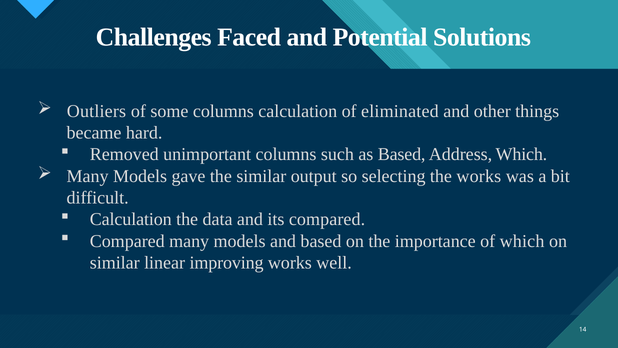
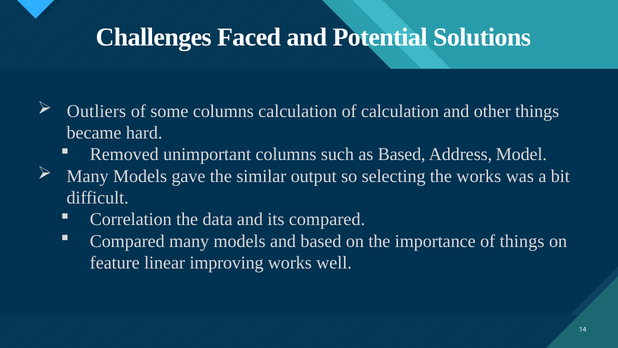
of eliminated: eliminated -> calculation (400, 111)
Address Which: Which -> Model (521, 154)
Calculation: Calculation -> Correlation (131, 219)
of which: which -> things (522, 241)
similar: similar -> feature (115, 263)
